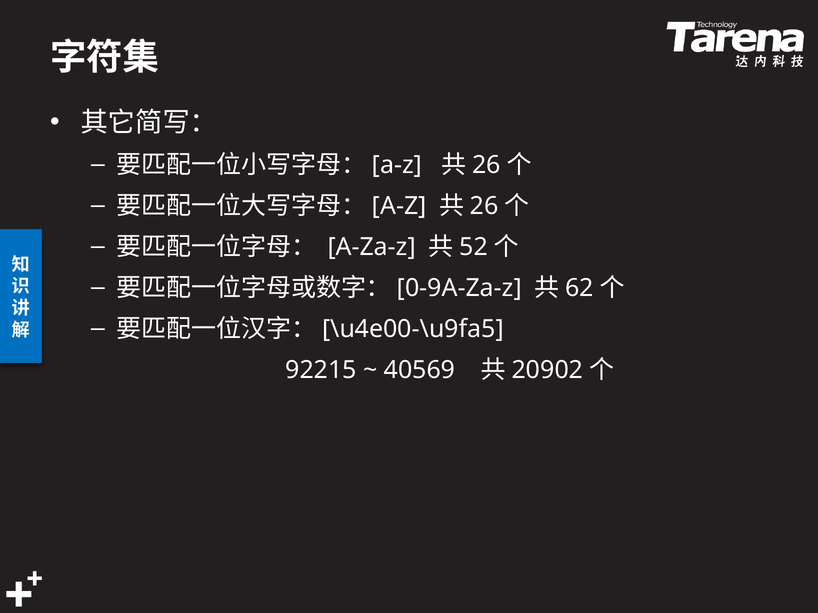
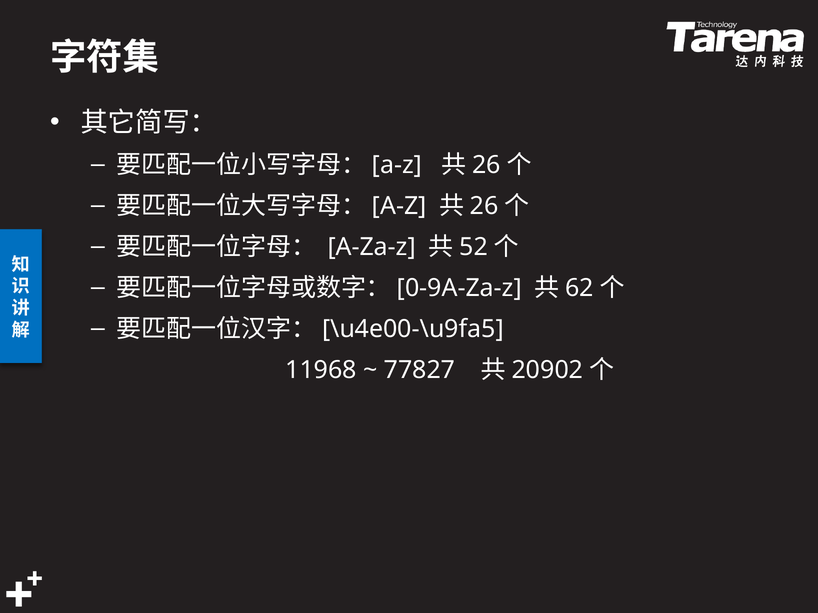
92215: 92215 -> 11968 (321, 370)
40569: 40569 -> 77827 (420, 370)
